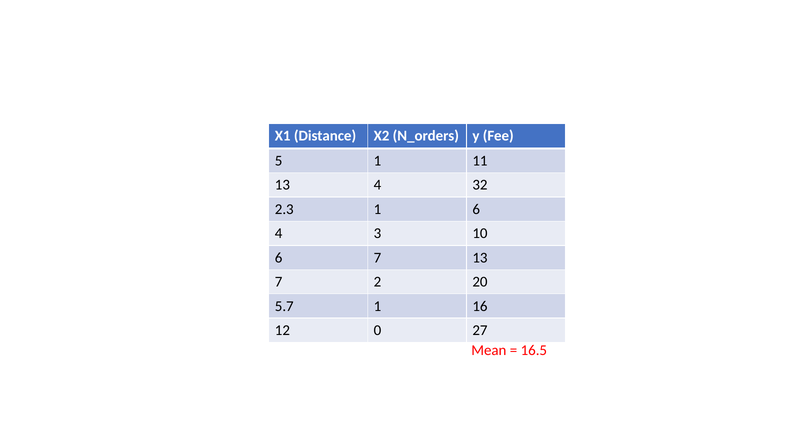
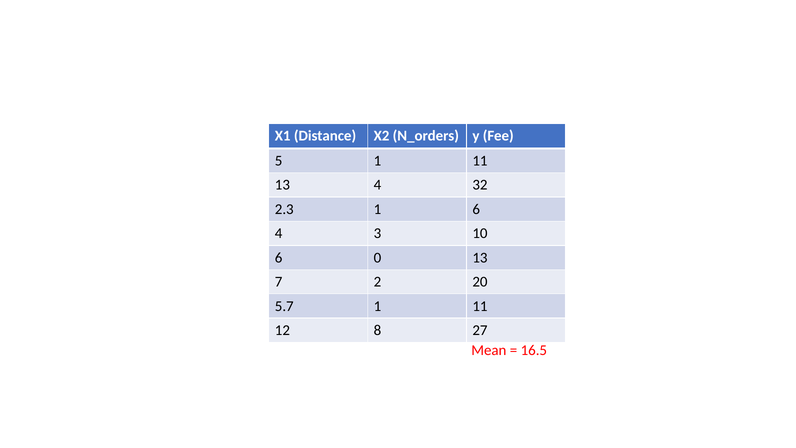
6 7: 7 -> 0 (377, 258)
5.7 1 16: 16 -> 11 (480, 306)
0: 0 -> 8 (377, 330)
